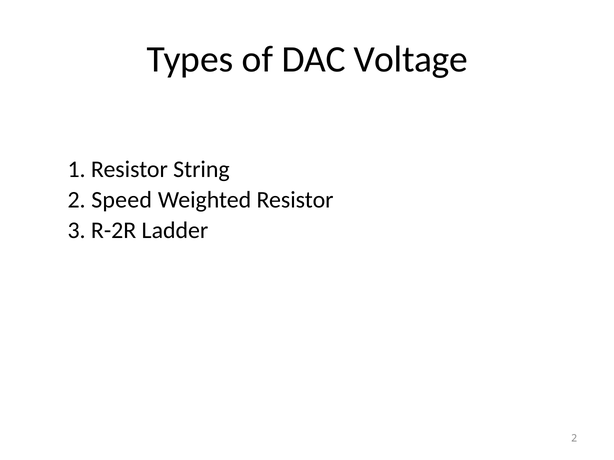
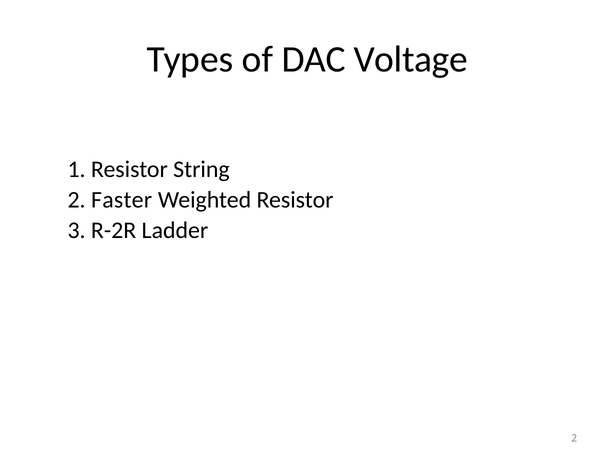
Speed: Speed -> Faster (122, 200)
